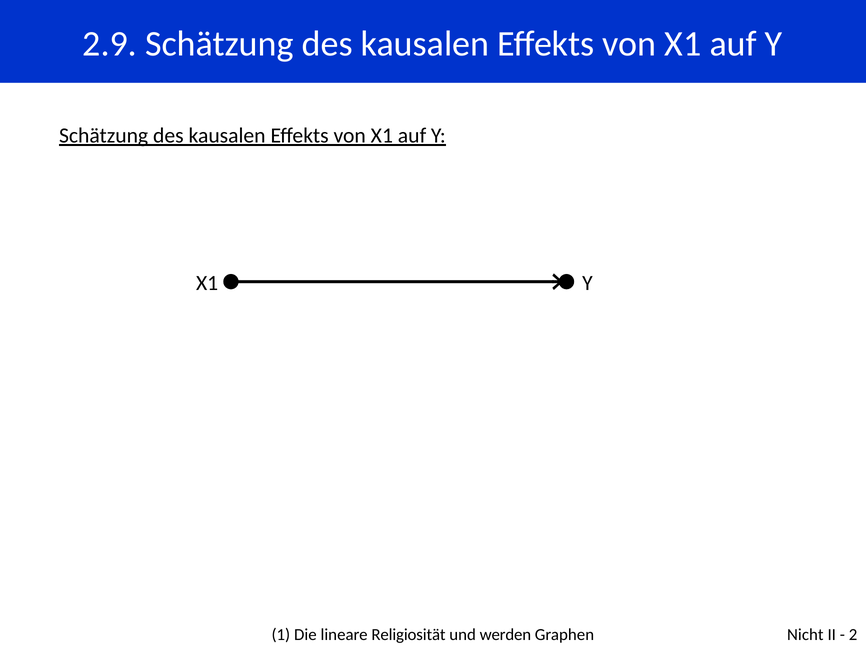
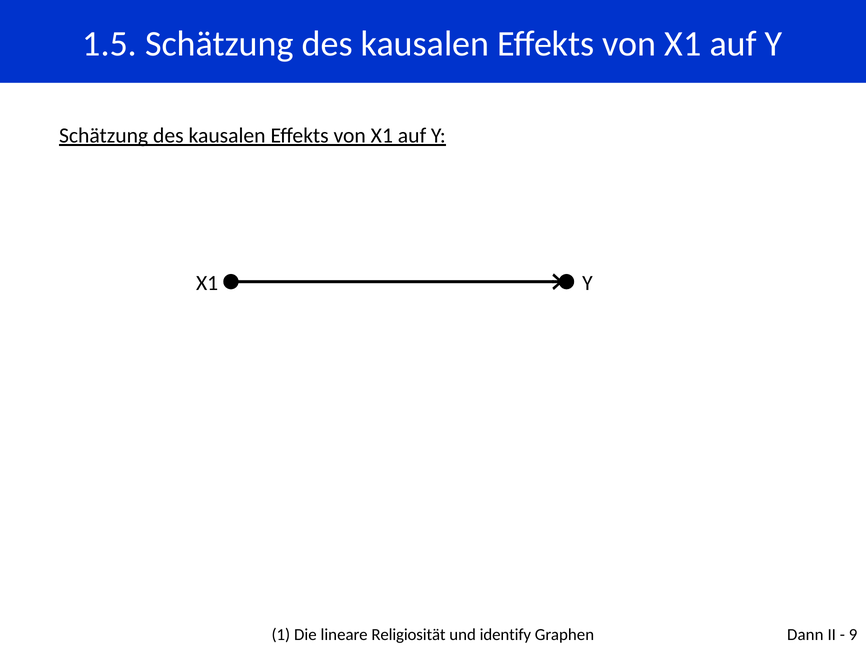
2.9: 2.9 -> 1.5 (110, 44)
werden: werden -> identify (505, 634)
Nicht: Nicht -> Dann (805, 634)
2: 2 -> 9 (853, 634)
